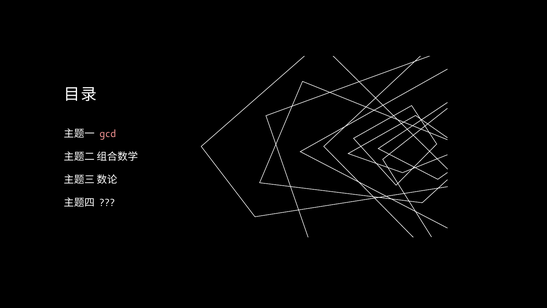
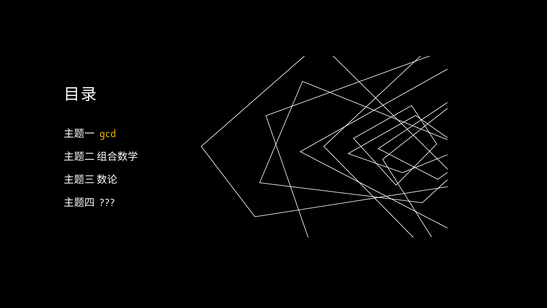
gcd colour: pink -> yellow (108, 134)
